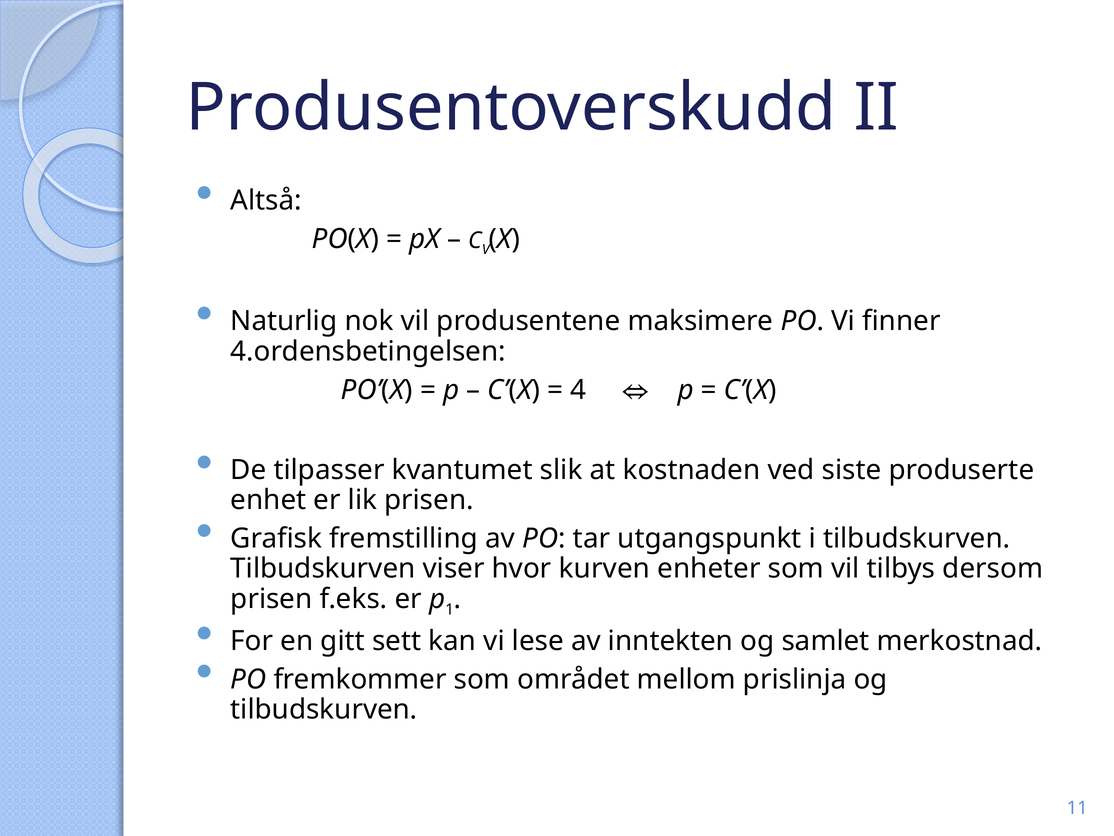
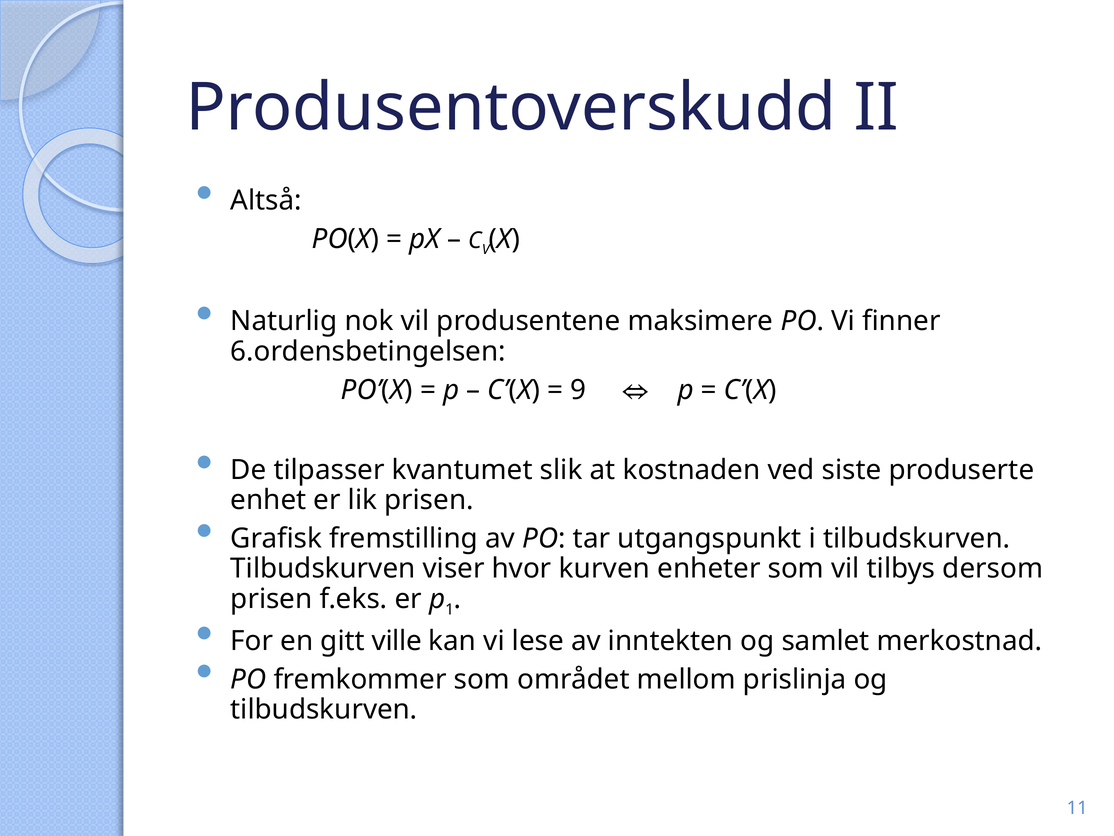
4.ordensbetingelsen: 4.ordensbetingelsen -> 6.ordensbetingelsen (368, 351)
4: 4 -> 9 (578, 390)
sett: sett -> ville (397, 641)
